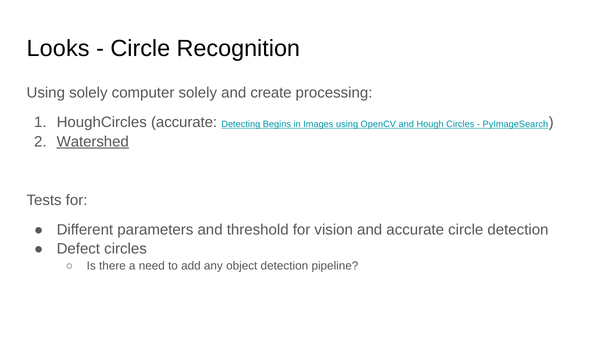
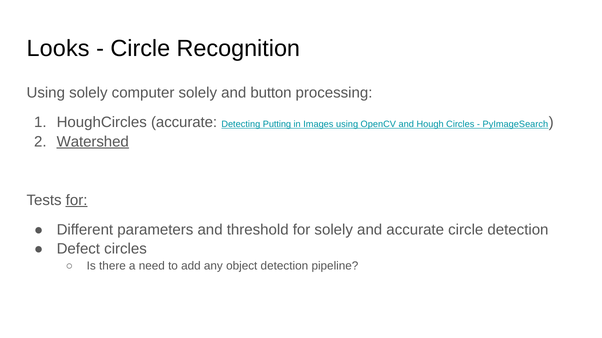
create: create -> button (271, 93)
Begins: Begins -> Putting (277, 124)
for underline: none -> present (77, 201)
for vision: vision -> solely (334, 230)
